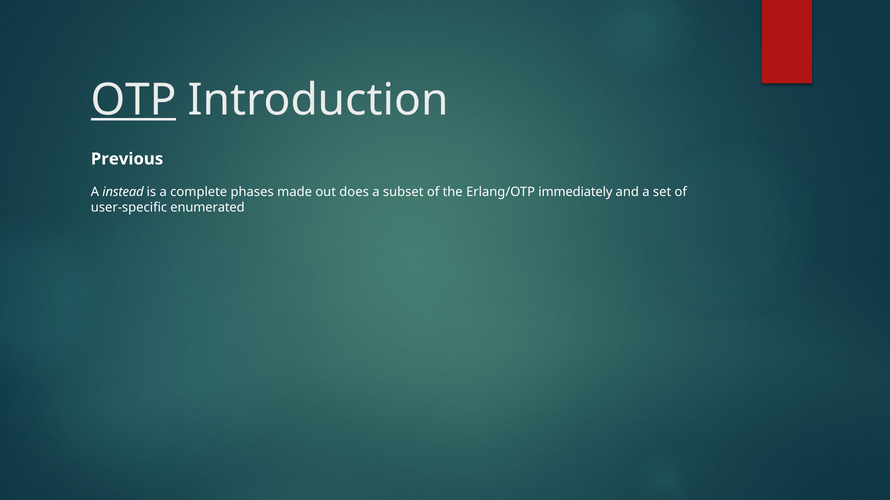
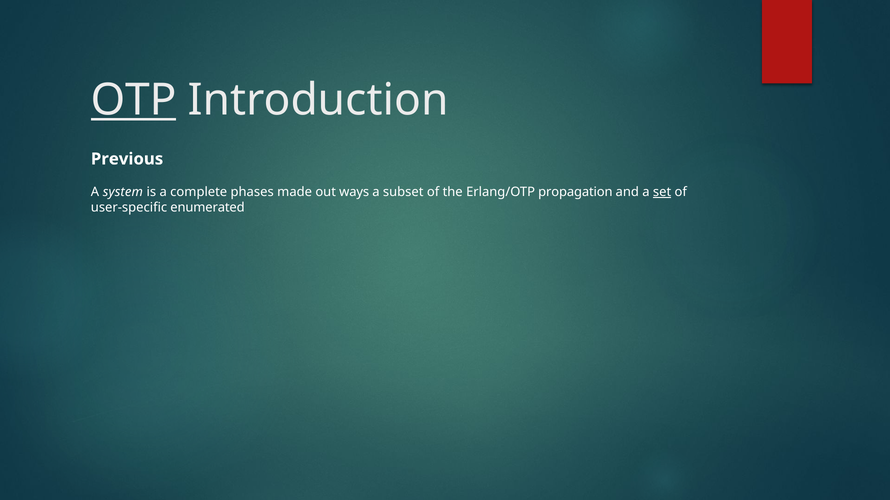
instead: instead -> system (123, 192)
does: does -> ways (354, 192)
immediately: immediately -> propagation (575, 192)
set underline: none -> present (662, 192)
